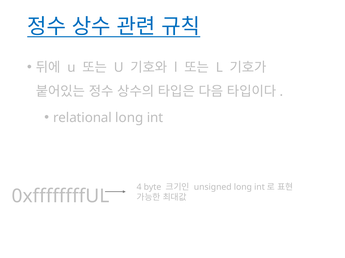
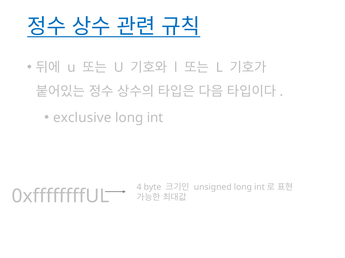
relational: relational -> exclusive (82, 118)
